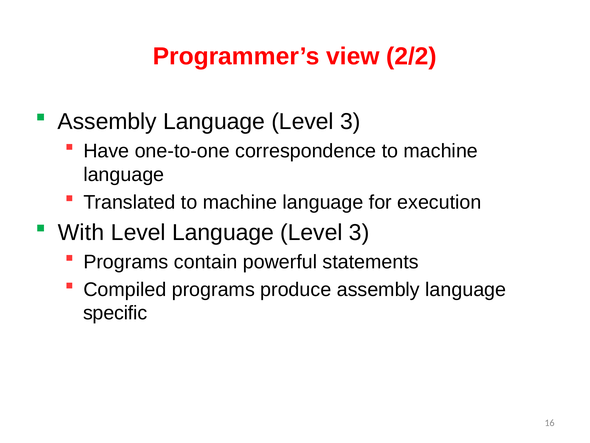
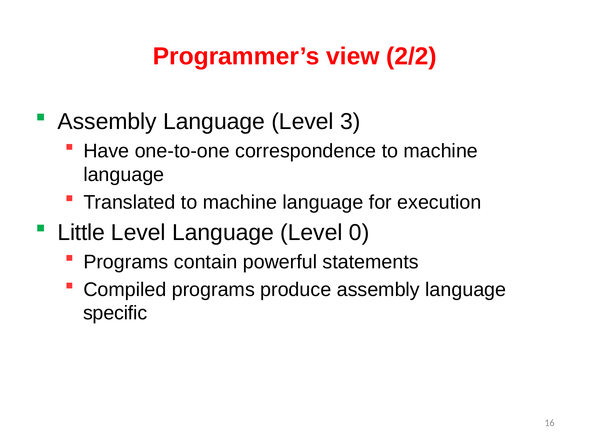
With: With -> Little (81, 232)
Level Language Level 3: 3 -> 0 (359, 232)
